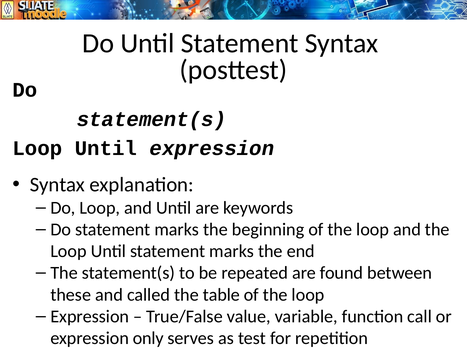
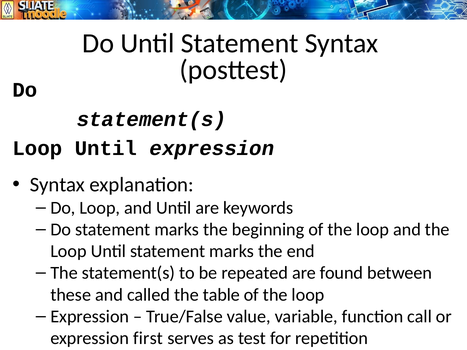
only: only -> first (148, 338)
